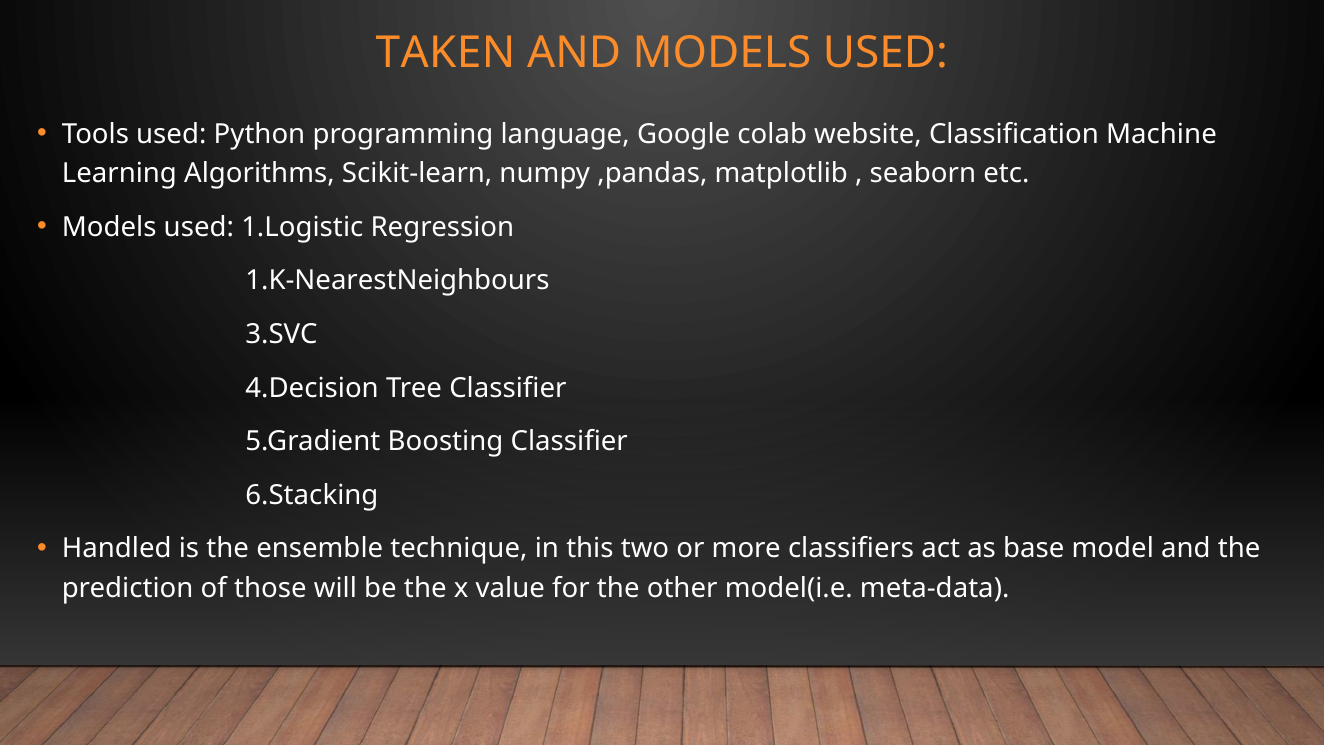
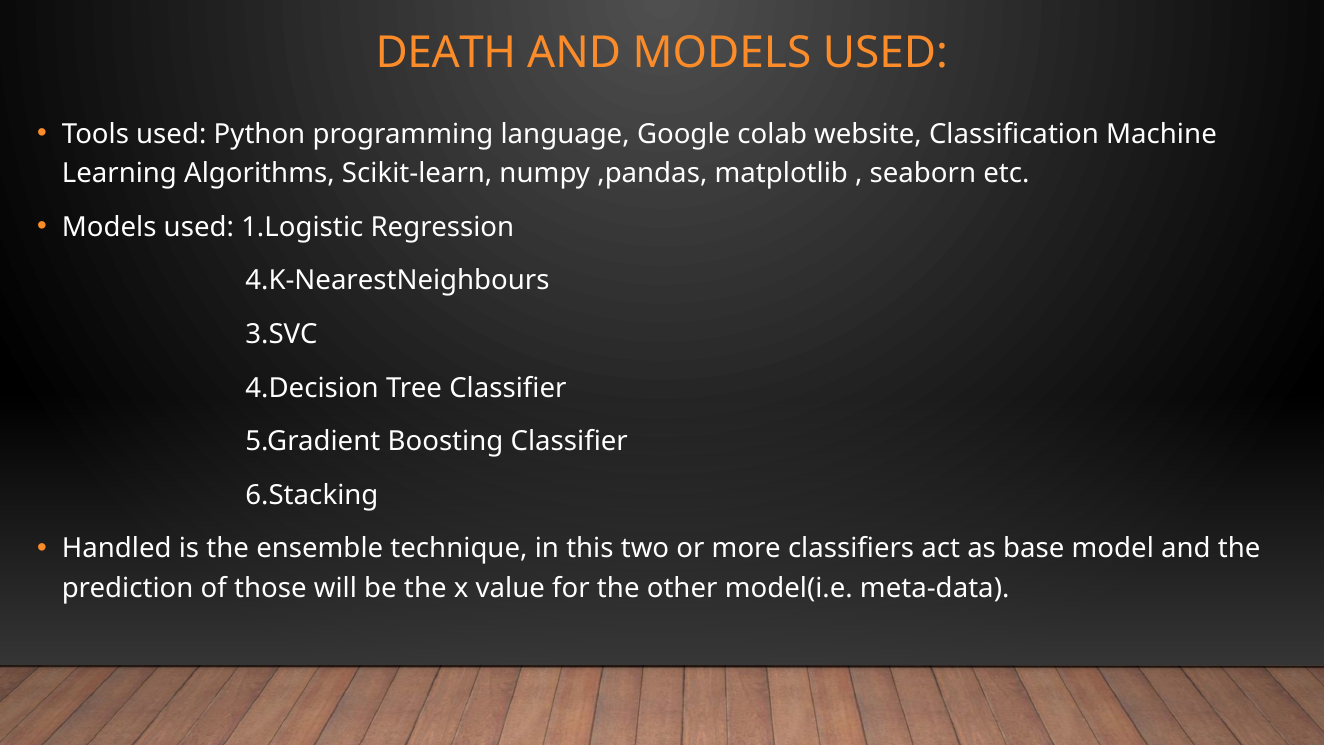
TAKEN: TAKEN -> DEATH (446, 53)
1.K-NearestNeighbours: 1.K-NearestNeighbours -> 4.K-NearestNeighbours (397, 281)
